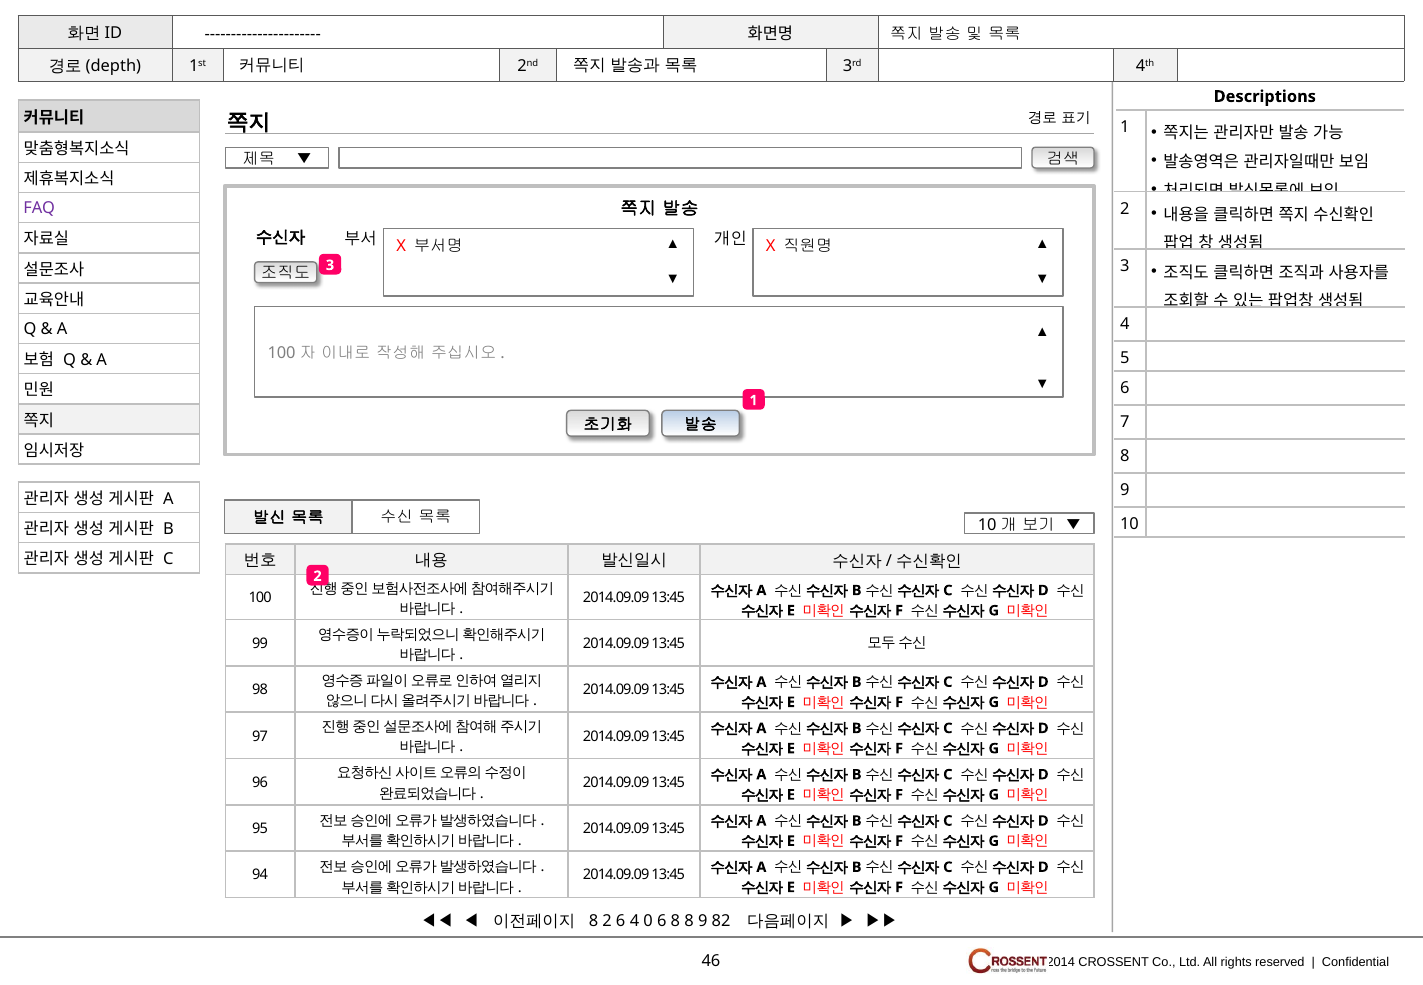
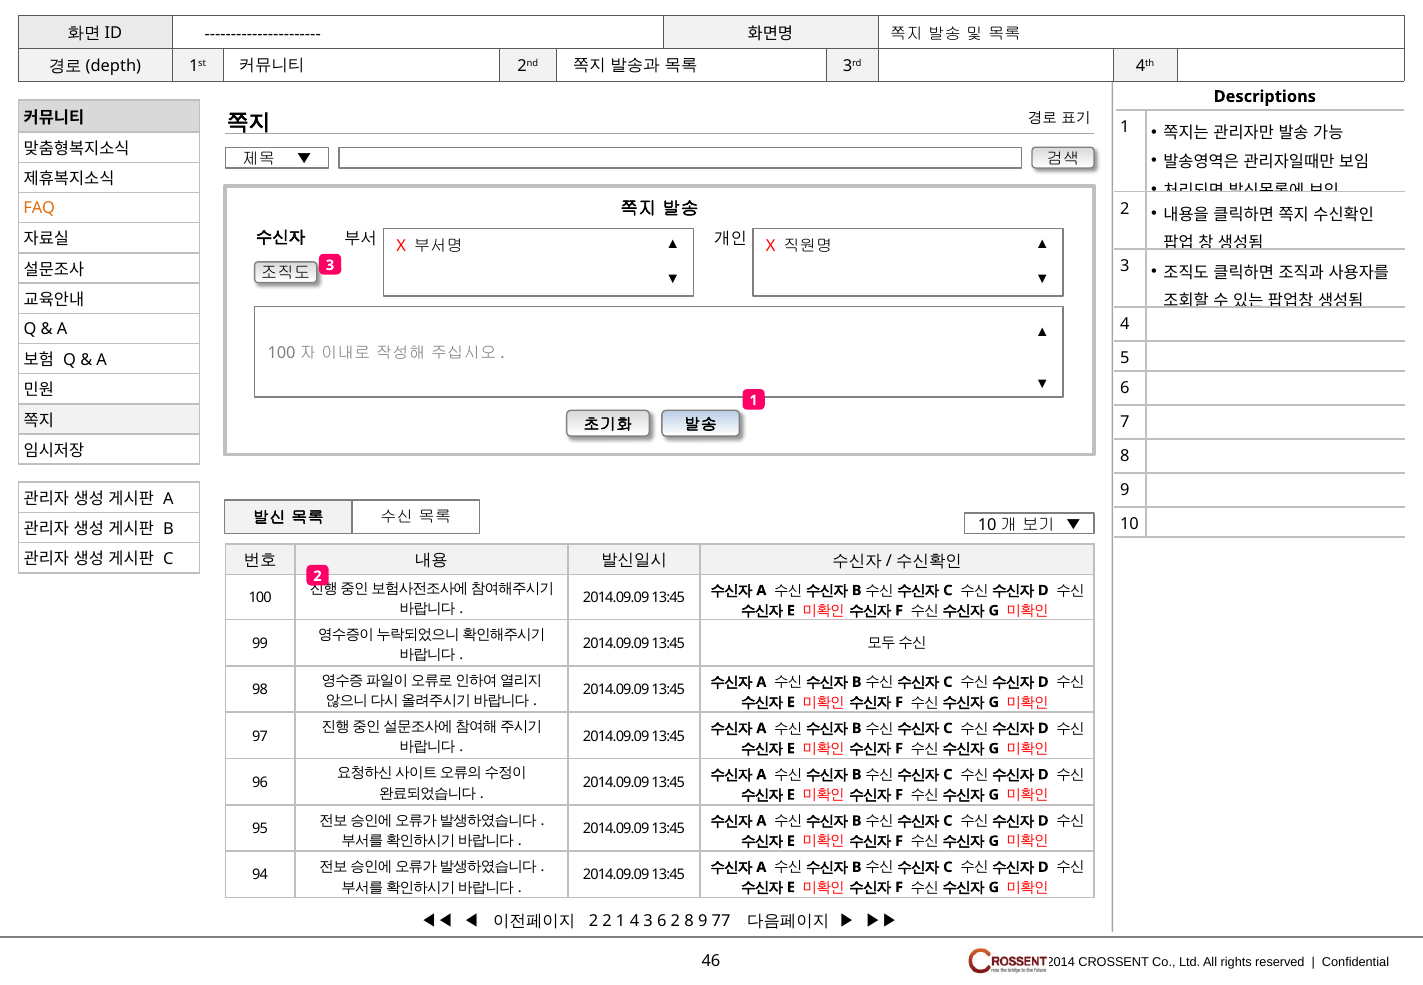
FAQ colour: purple -> orange (39, 209)
8: 8 -> 2 (594, 922)
6: 6 -> 1 (621, 922)
4 0: 0 -> 3 (648, 922)
6 8: 8 -> 2 (675, 922)
82: 82 -> 77 (721, 922)
